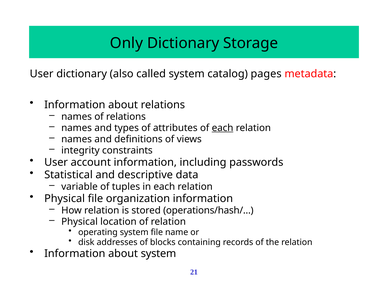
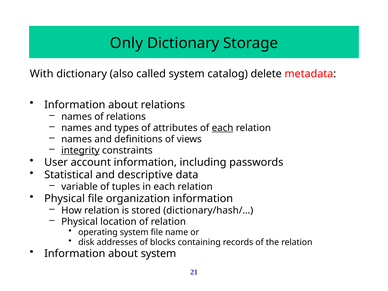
User: User -> With (42, 74)
pages: pages -> delete (266, 74)
integrity underline: none -> present (80, 150)
operations/hash/…: operations/hash/… -> dictionary/hash/… (208, 210)
